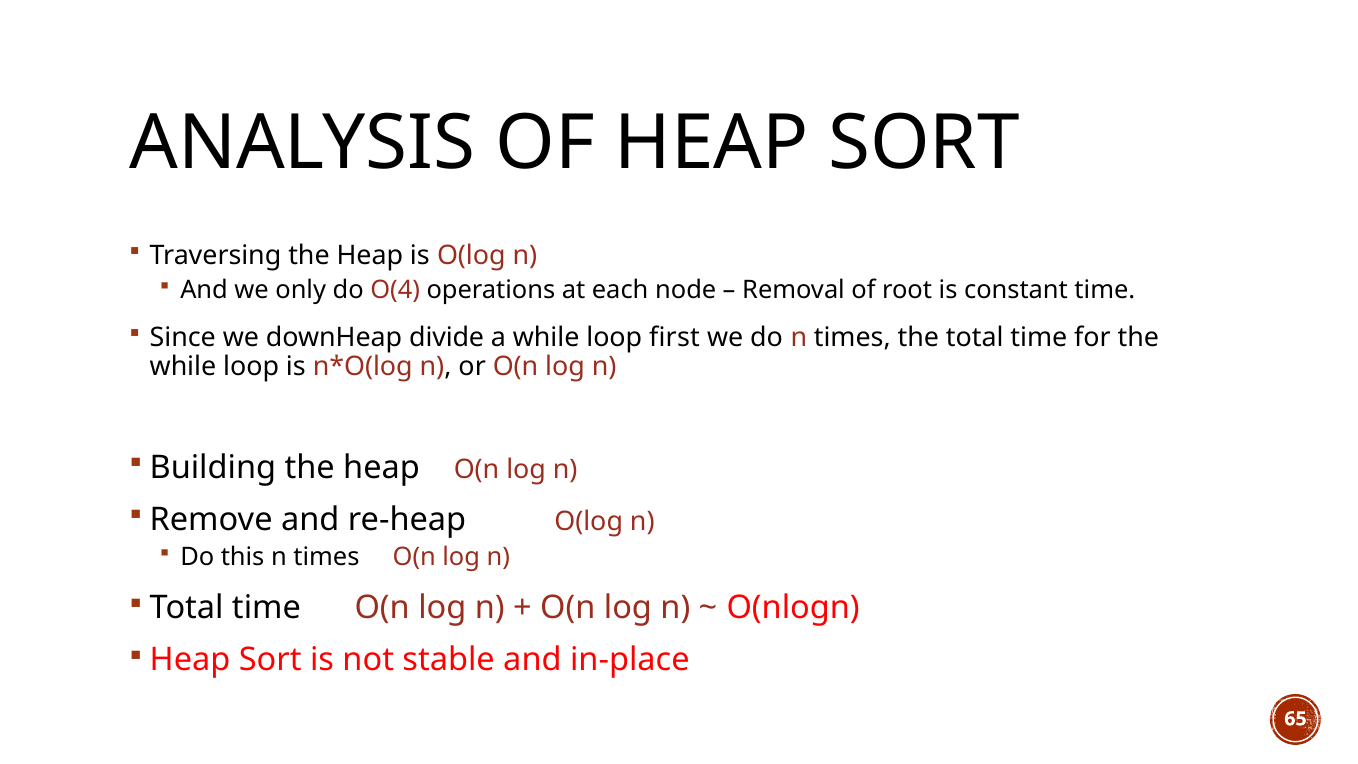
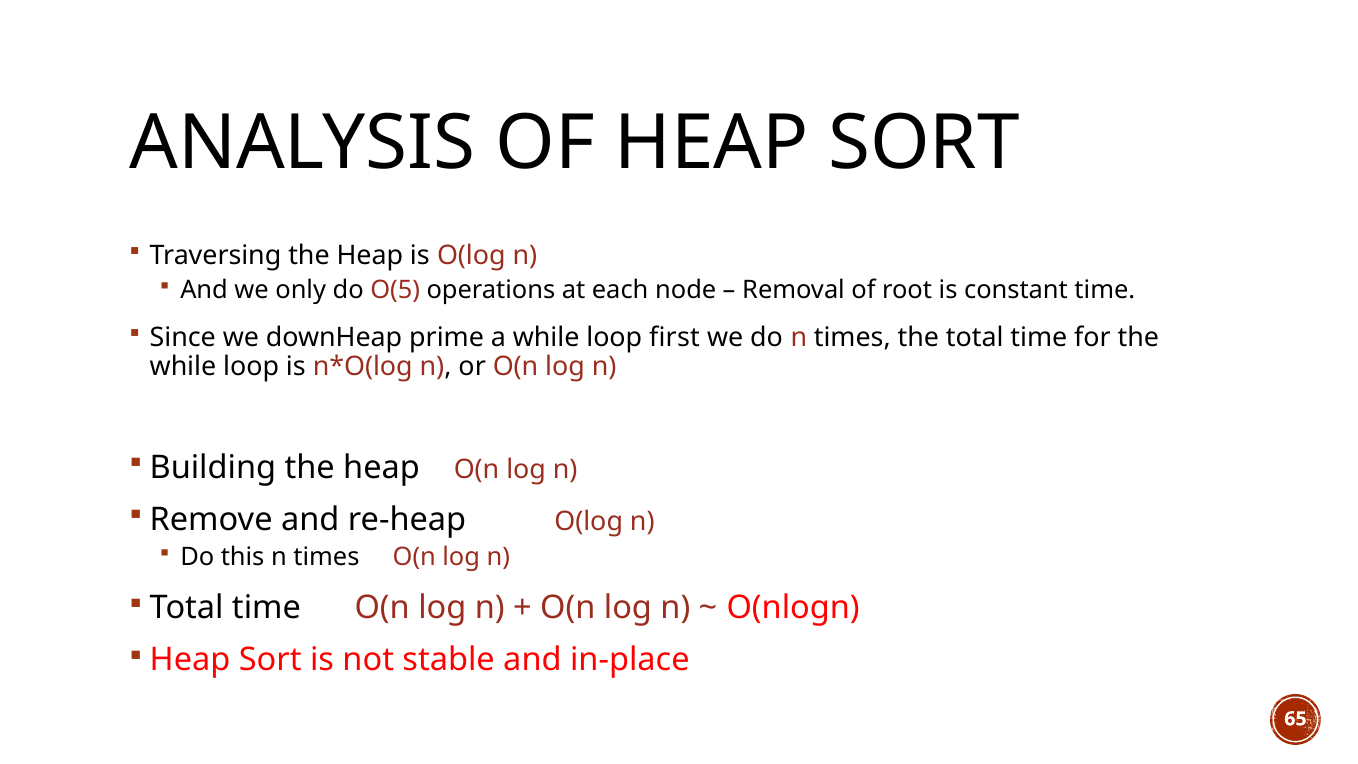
O(4: O(4 -> O(5 (395, 290)
divide: divide -> prime (447, 338)
